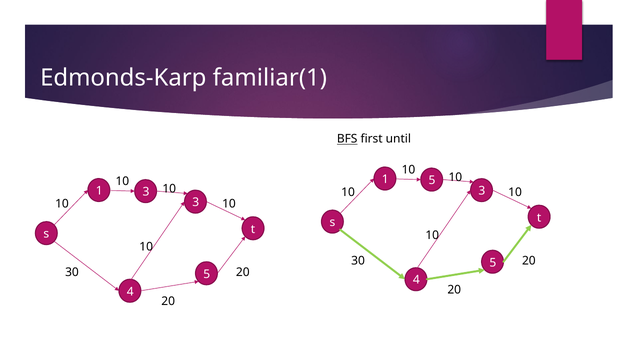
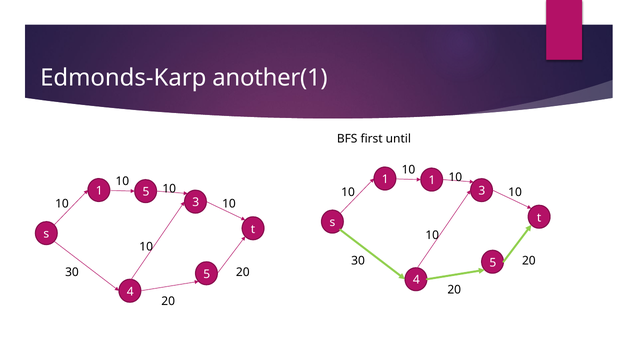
familiar(1: familiar(1 -> another(1 (270, 78)
BFS underline: present -> none (347, 139)
1 5: 5 -> 1 (432, 180)
1 3: 3 -> 5 (146, 192)
